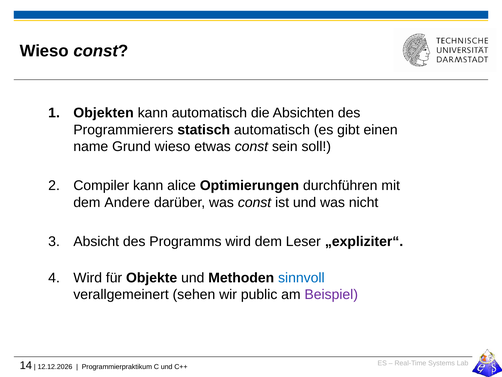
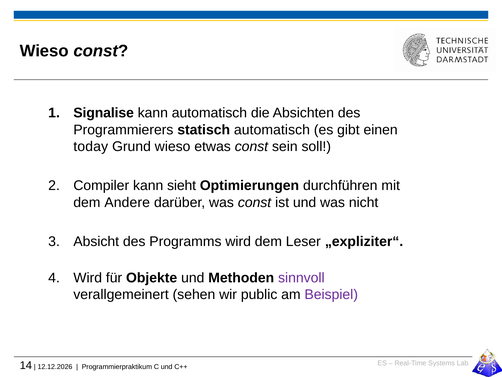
Objekten: Objekten -> Signalise (104, 113)
name: name -> today (91, 146)
alice: alice -> sieht (182, 185)
sinnvoll colour: blue -> purple (301, 277)
